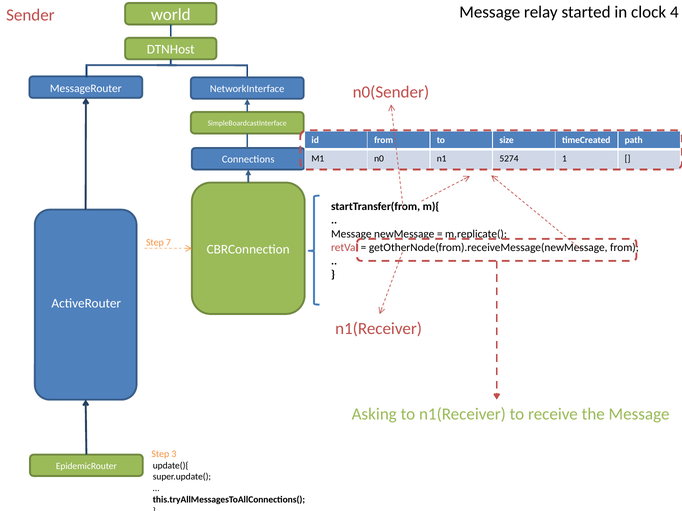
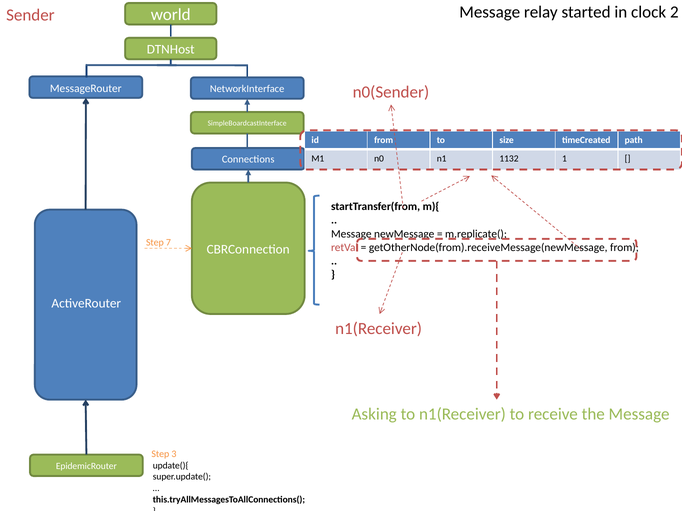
4: 4 -> 2 (674, 12)
5274: 5274 -> 1132 (509, 159)
